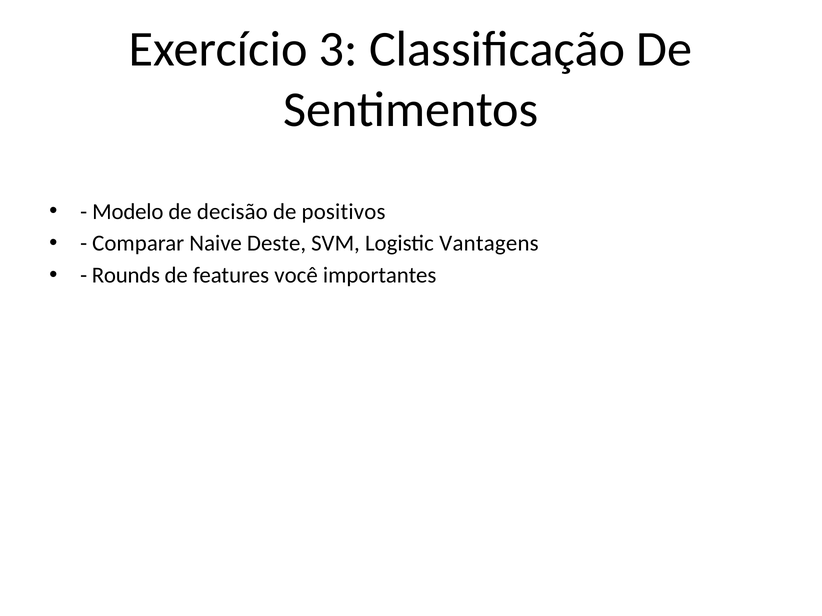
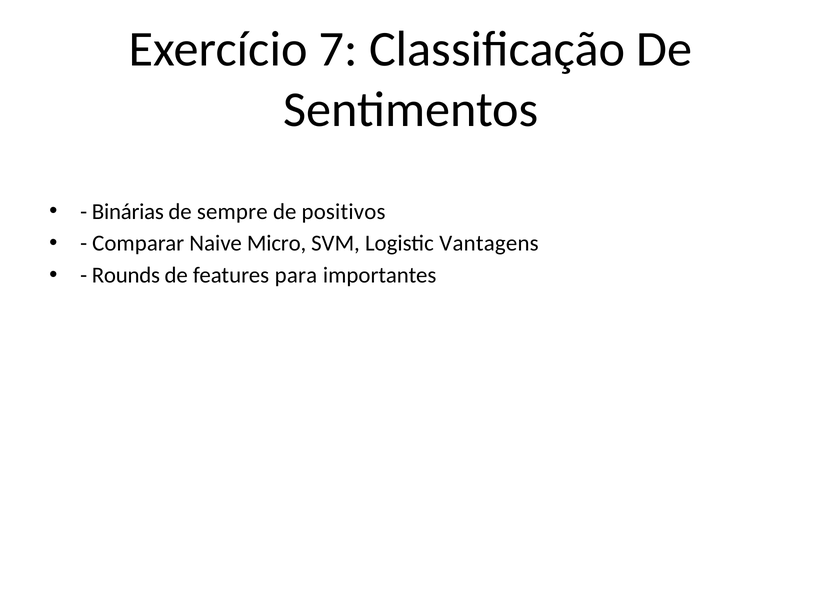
3: 3 -> 7 (338, 49)
Modelo: Modelo -> Binárias (128, 212)
decisão: decisão -> sempre (232, 212)
Deste: Deste -> Micro (277, 244)
você: você -> para (296, 276)
